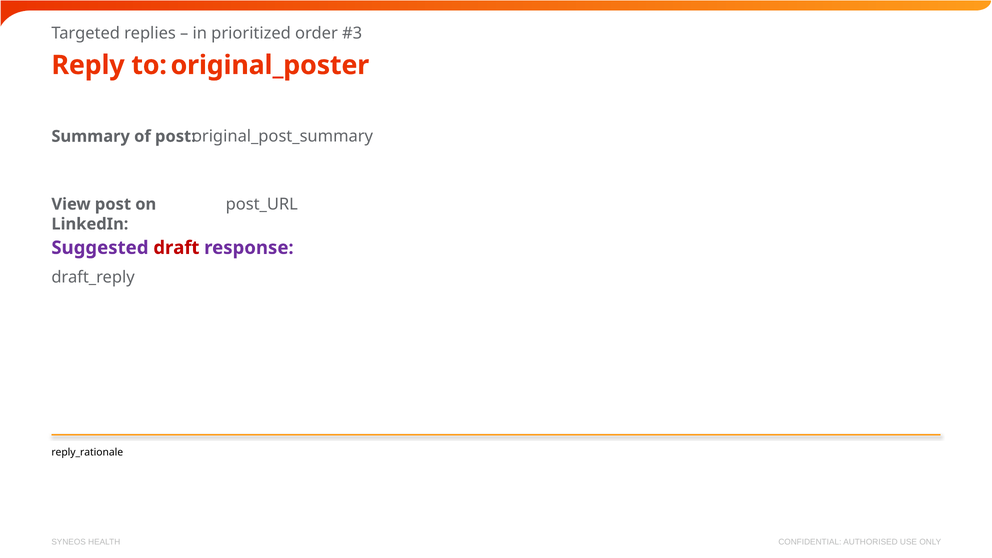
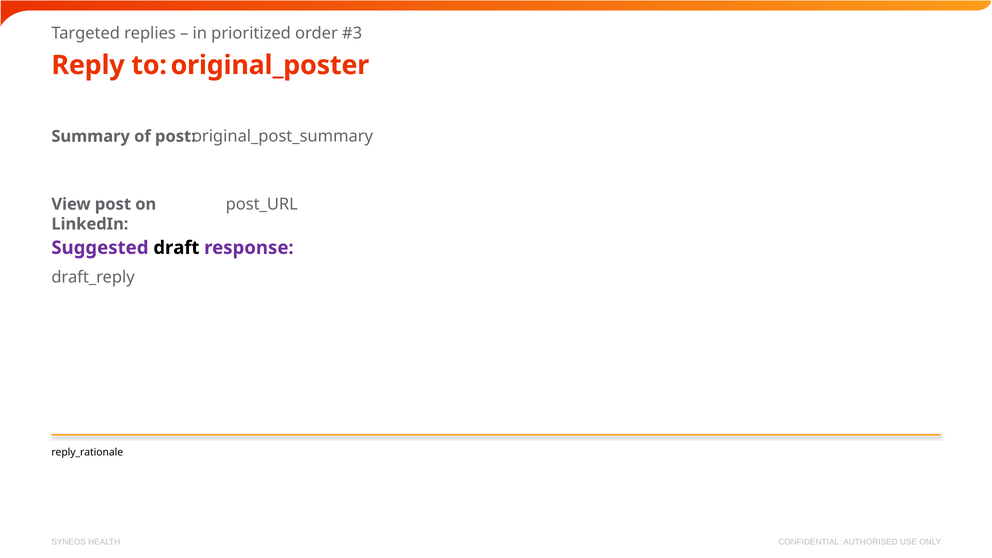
draft colour: red -> black (176, 248)
